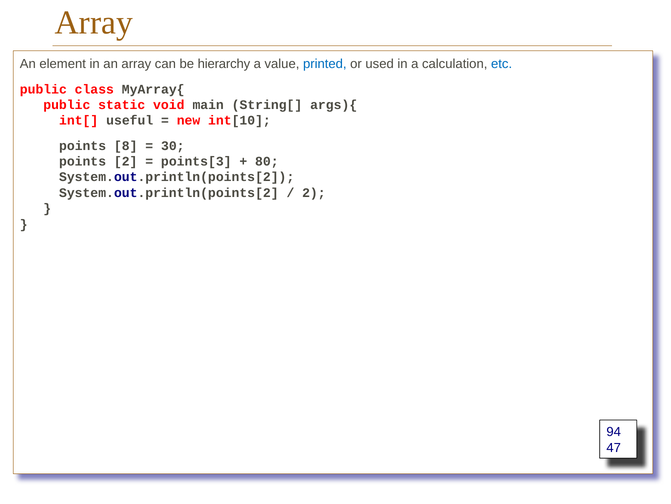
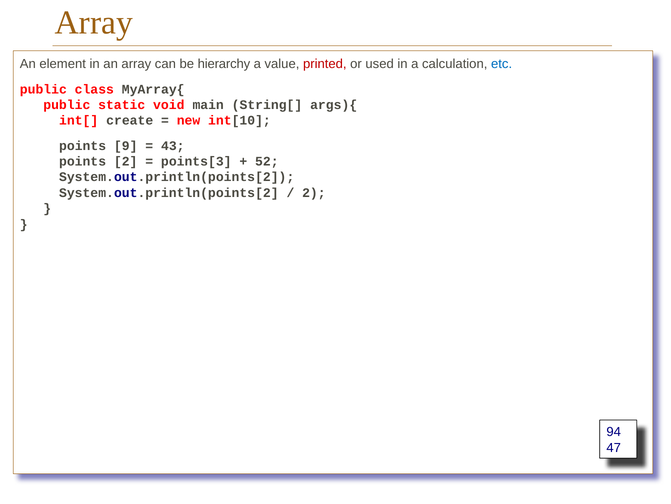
printed colour: blue -> red (325, 64)
useful: useful -> create (130, 120)
8: 8 -> 9 (126, 146)
30: 30 -> 43 (173, 146)
80: 80 -> 52 (267, 161)
